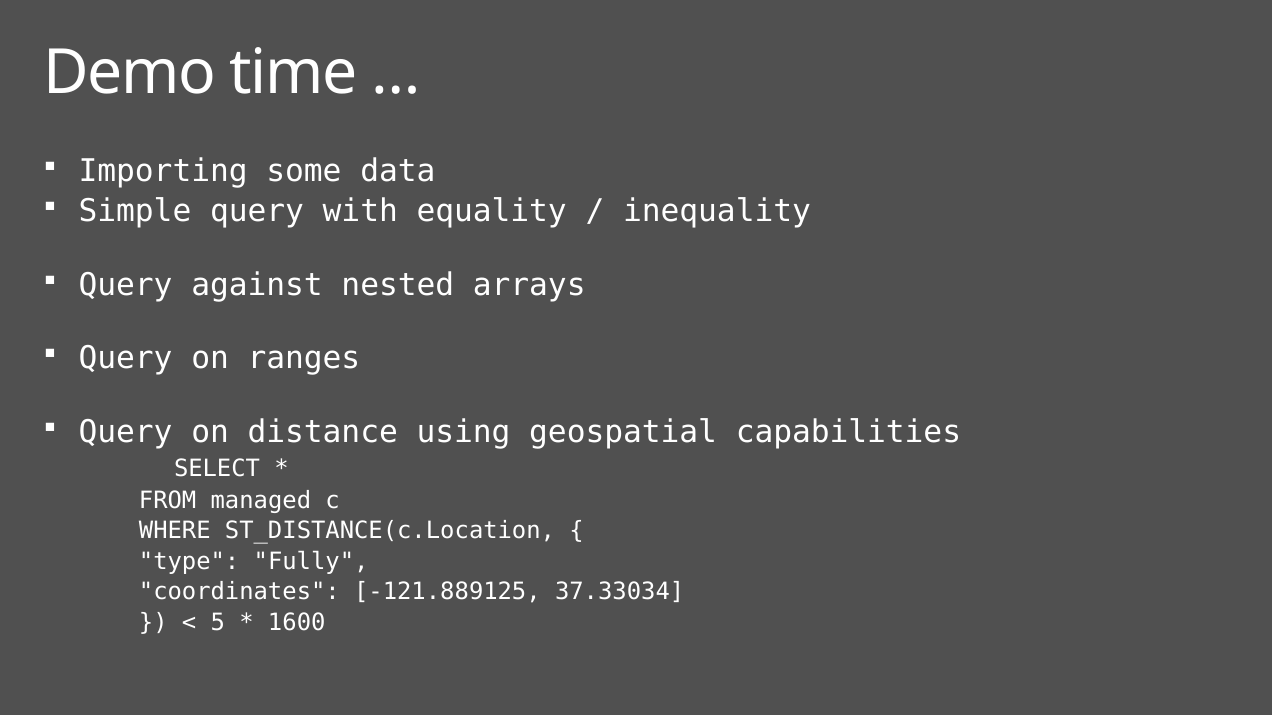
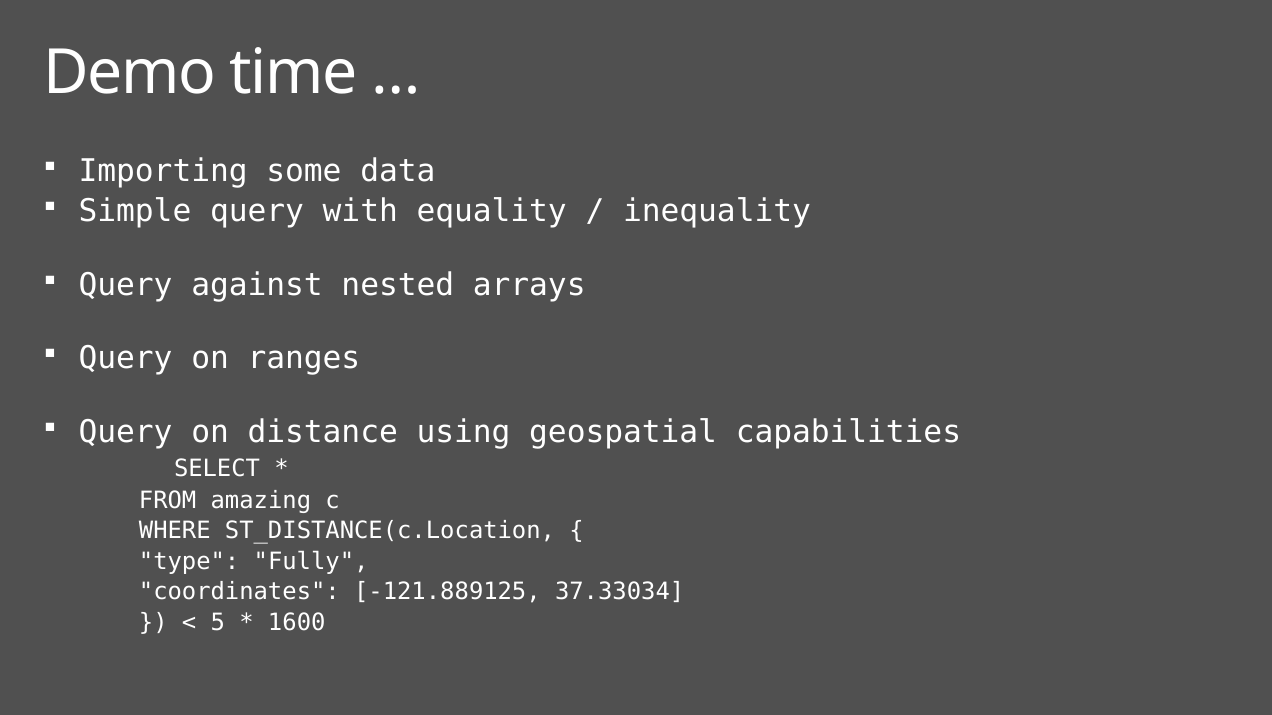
managed: managed -> amazing (261, 501)
